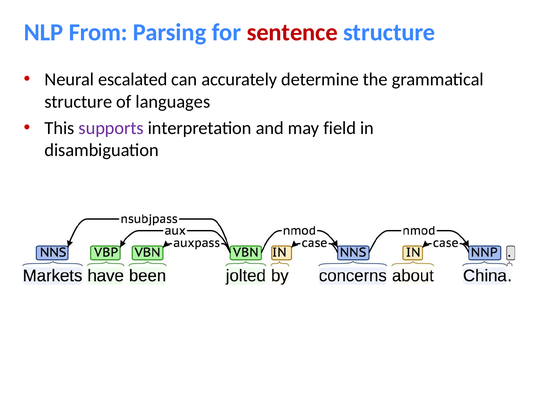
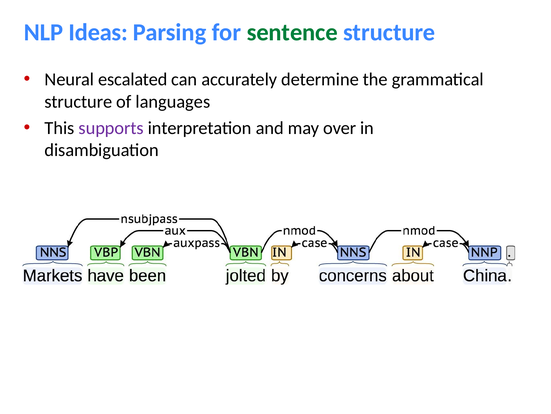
From: From -> Ideas (98, 32)
sentence colour: red -> green (292, 32)
field: field -> over (340, 128)
